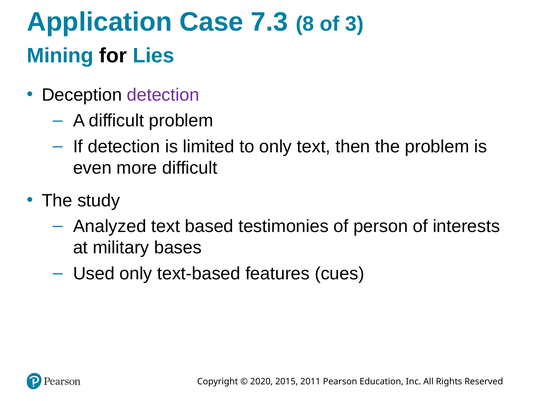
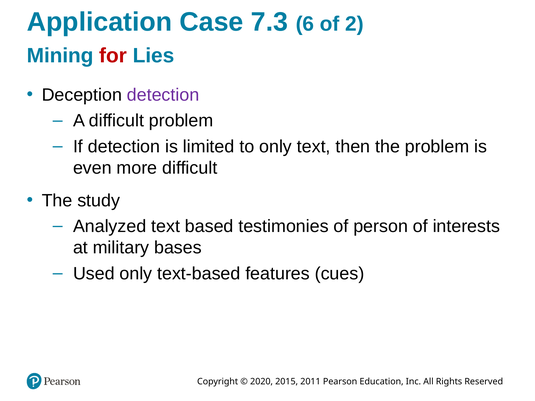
8: 8 -> 6 (305, 24)
3: 3 -> 2 (355, 24)
for colour: black -> red (113, 56)
